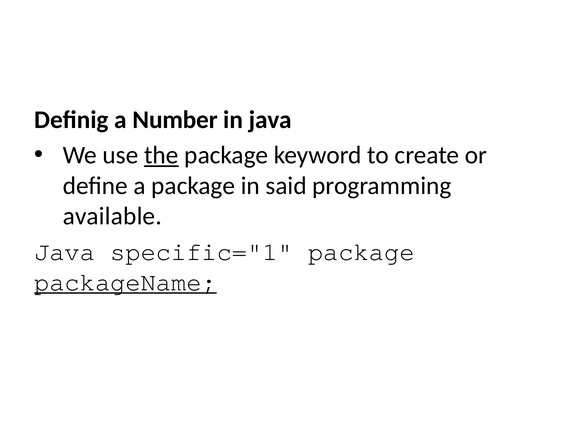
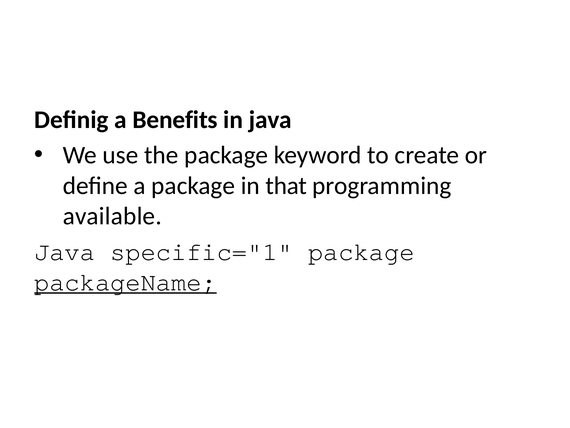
Number: Number -> Benefits (175, 120)
the underline: present -> none (161, 155)
said: said -> that (286, 185)
